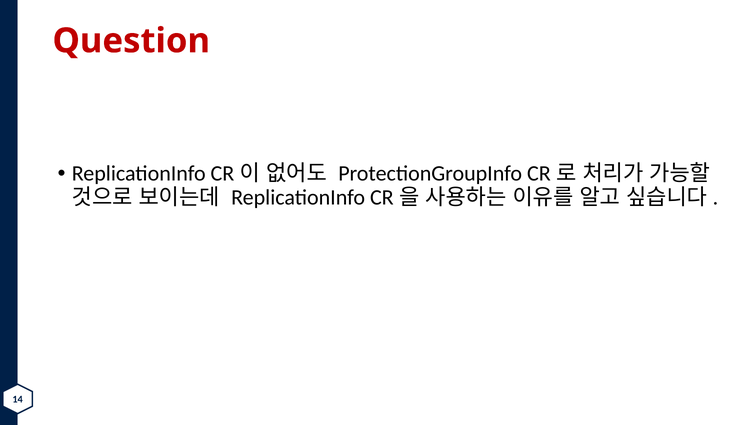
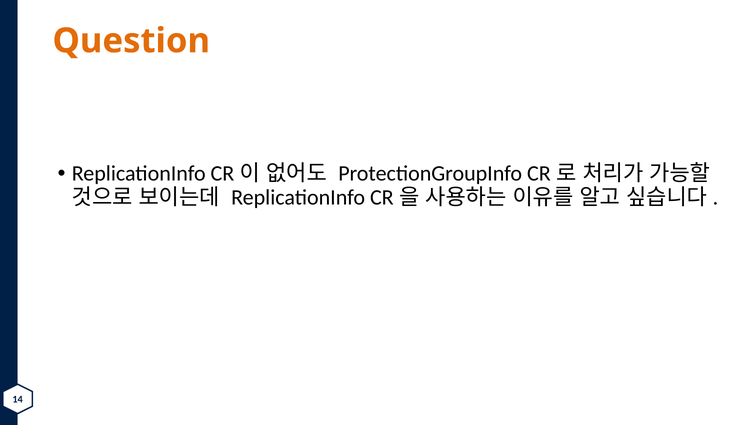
Question colour: red -> orange (131, 41)
